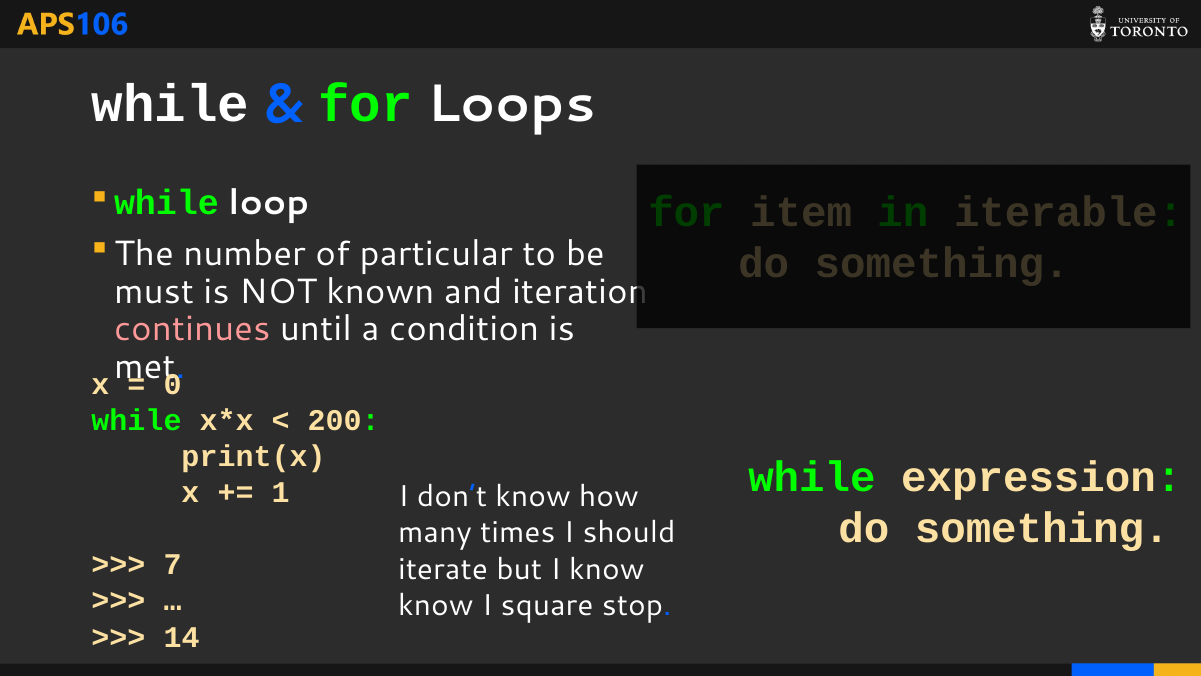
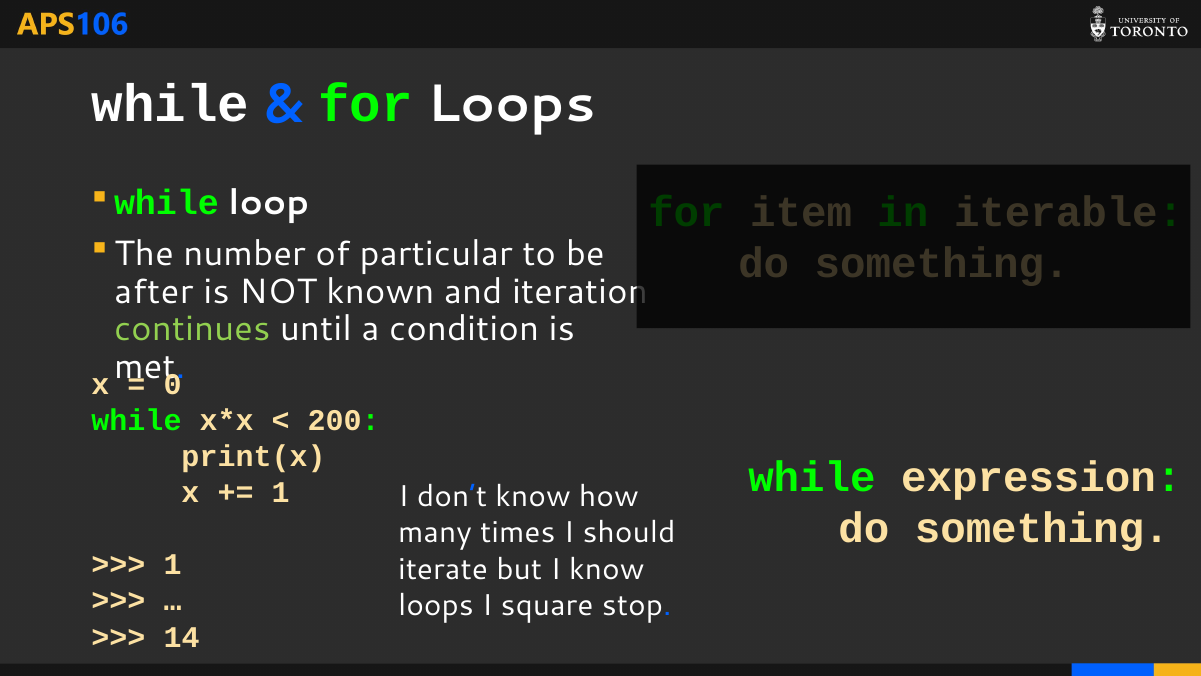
must: must -> after (154, 291)
continues colour: pink -> light green (192, 329)
7: 7 -> 1 (173, 565)
know: know -> loops (436, 605)
